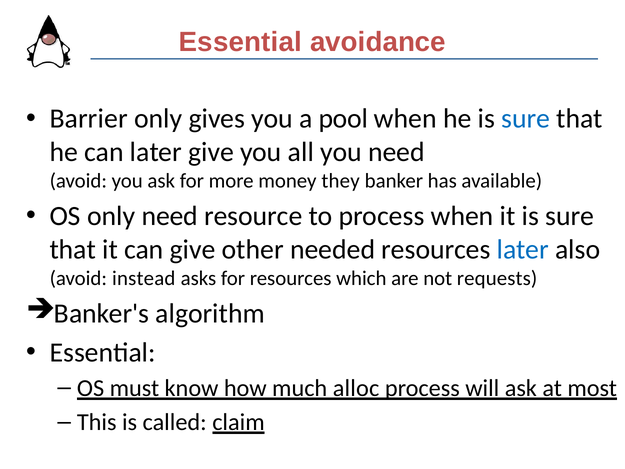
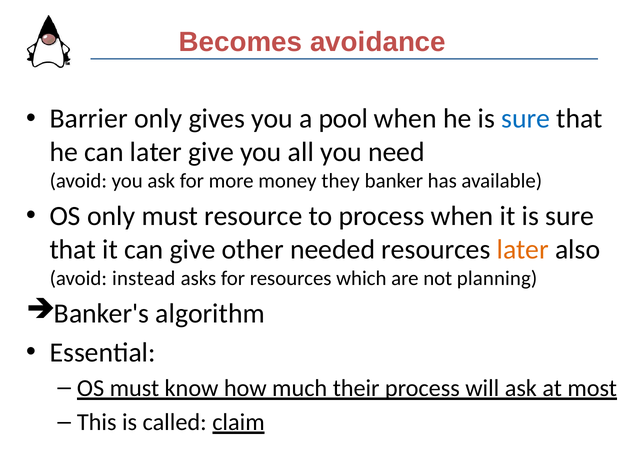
Essential: Essential -> Becomes (241, 42)
only need: need -> must (170, 216)
later colour: blue -> orange (523, 249)
requests: requests -> planning (497, 278)
alloc: alloc -> their (356, 388)
